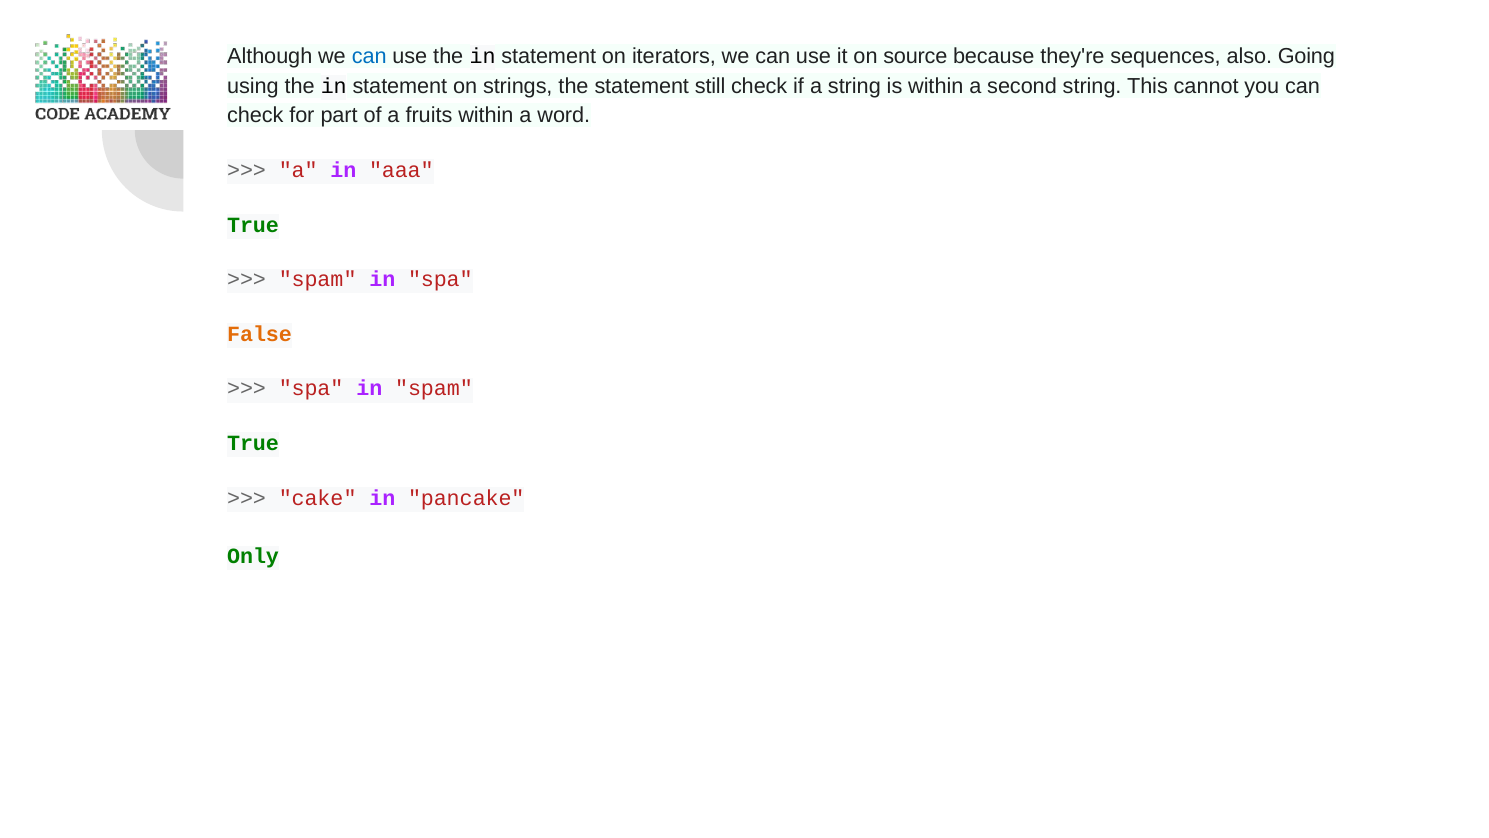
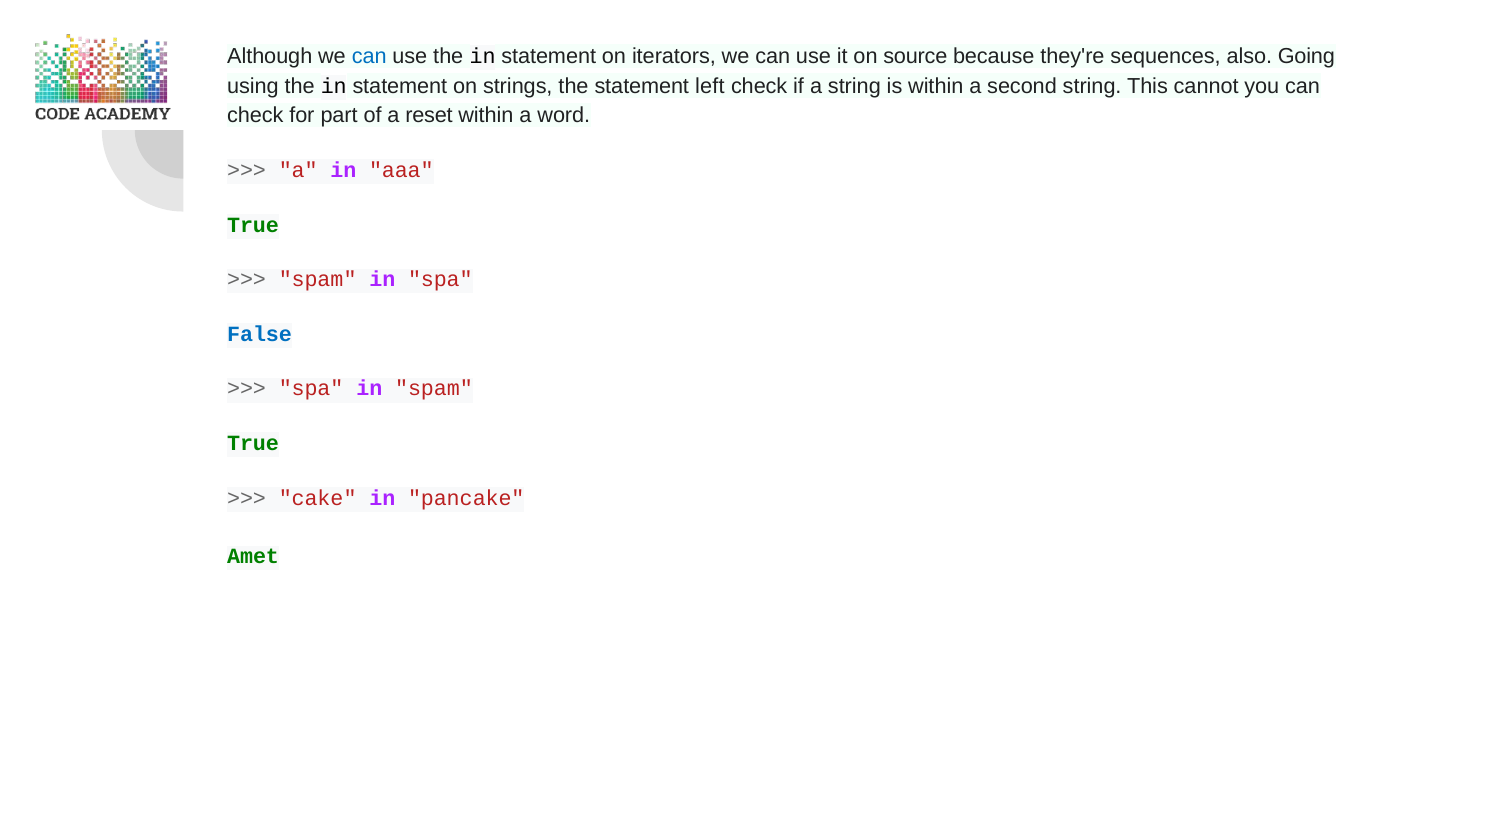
still: still -> left (710, 86)
fruits: fruits -> reset (429, 116)
False colour: orange -> blue (260, 334)
Only: Only -> Amet (253, 556)
